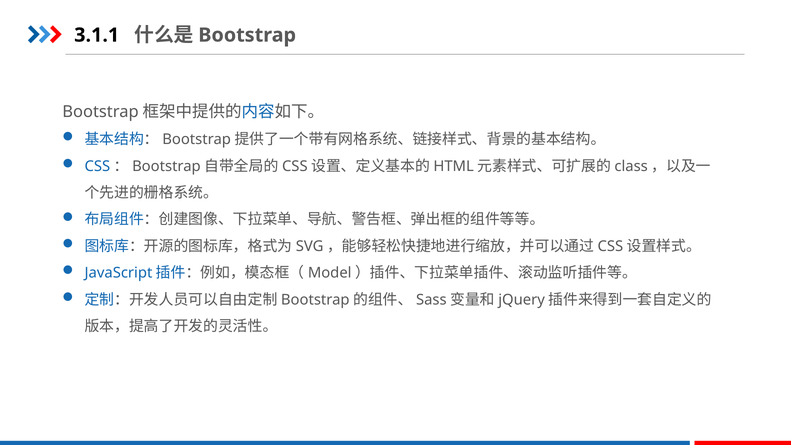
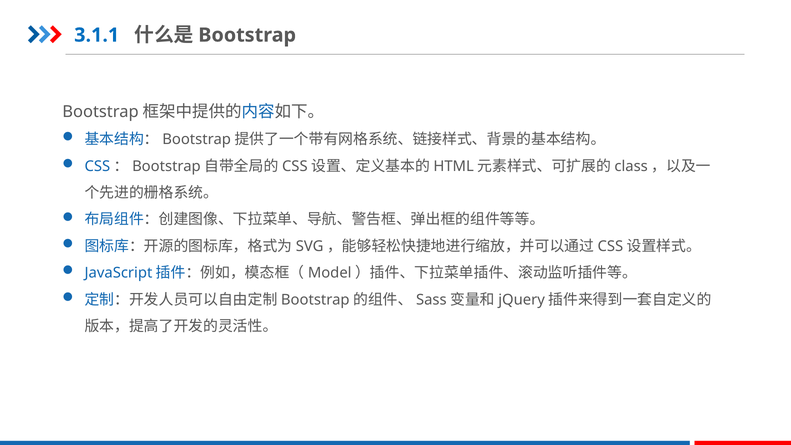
3.1.1 colour: black -> blue (97, 35)
